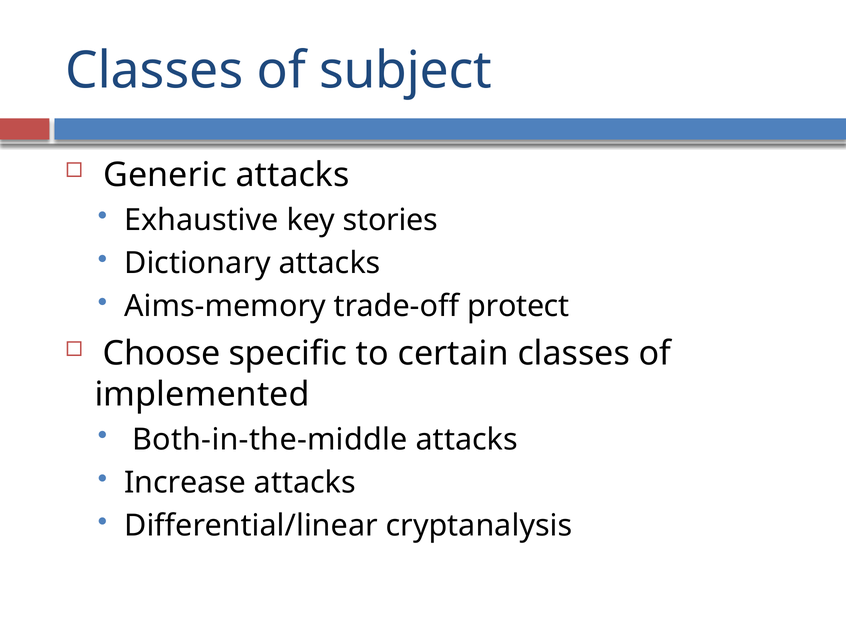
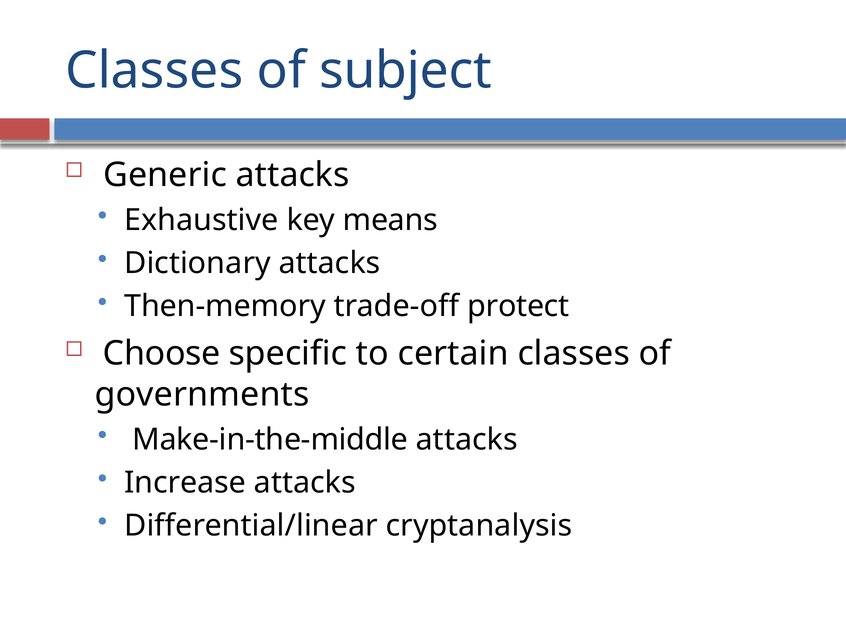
stories: stories -> means (390, 220)
Aims-memory: Aims-memory -> Then-memory (225, 307)
implemented: implemented -> governments (202, 395)
Both-in-the-middle: Both-in-the-middle -> Make-in-the-middle (270, 440)
